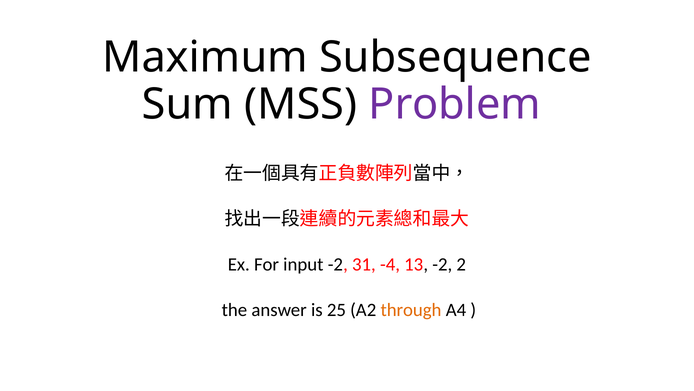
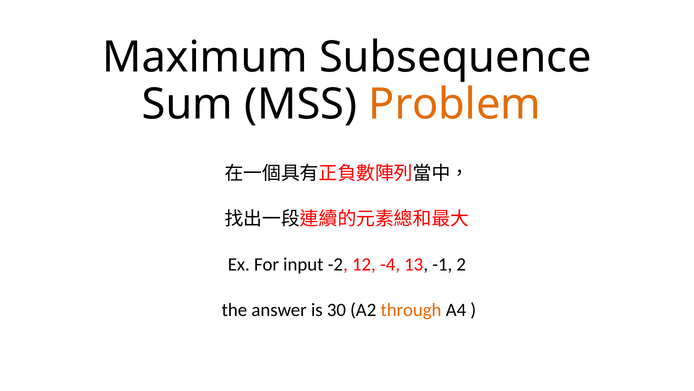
Problem colour: purple -> orange (455, 104)
31: 31 -> 12 (364, 264)
13 -2: -2 -> -1 (442, 264)
25: 25 -> 30 (336, 310)
